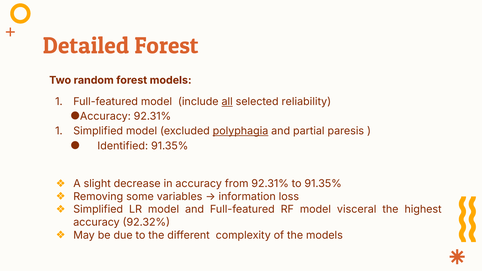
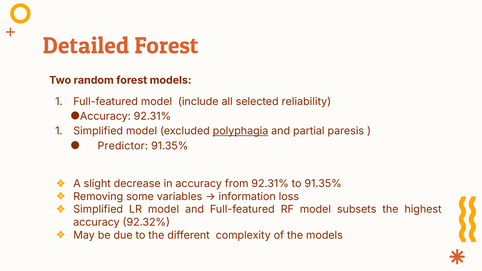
all underline: present -> none (227, 102)
Identified: Identified -> Predictor (123, 146)
visceral: visceral -> subsets (357, 210)
